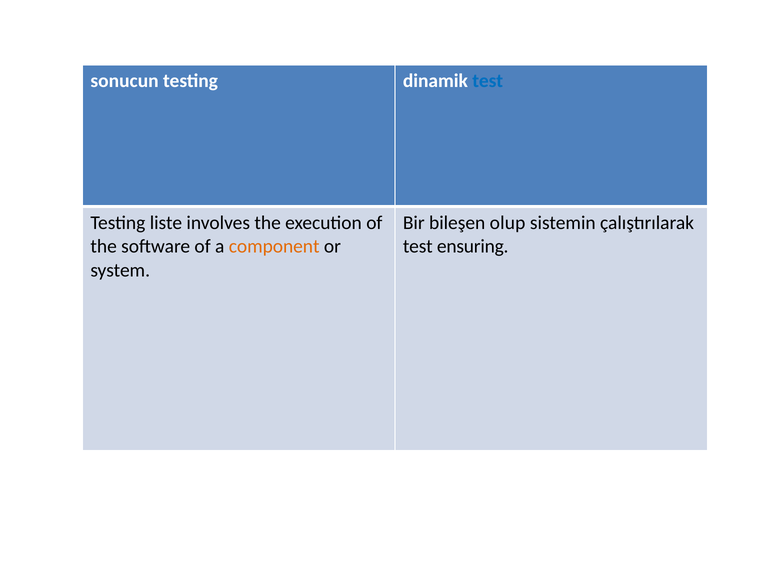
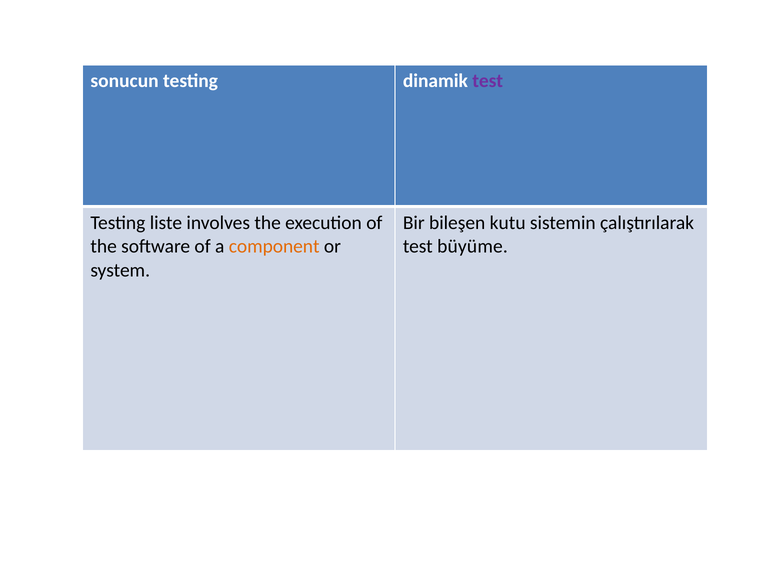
test colour: blue -> purple (488, 81)
olup: olup -> kutu (508, 223)
ensuring: ensuring -> büyüme (473, 247)
